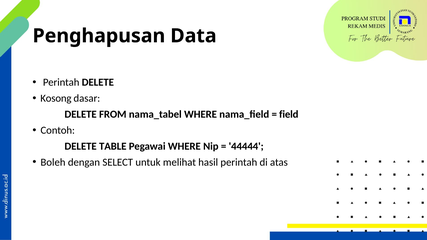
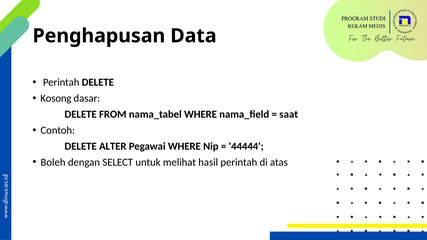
field: field -> saat (289, 114)
TABLE: TABLE -> ALTER (113, 146)
